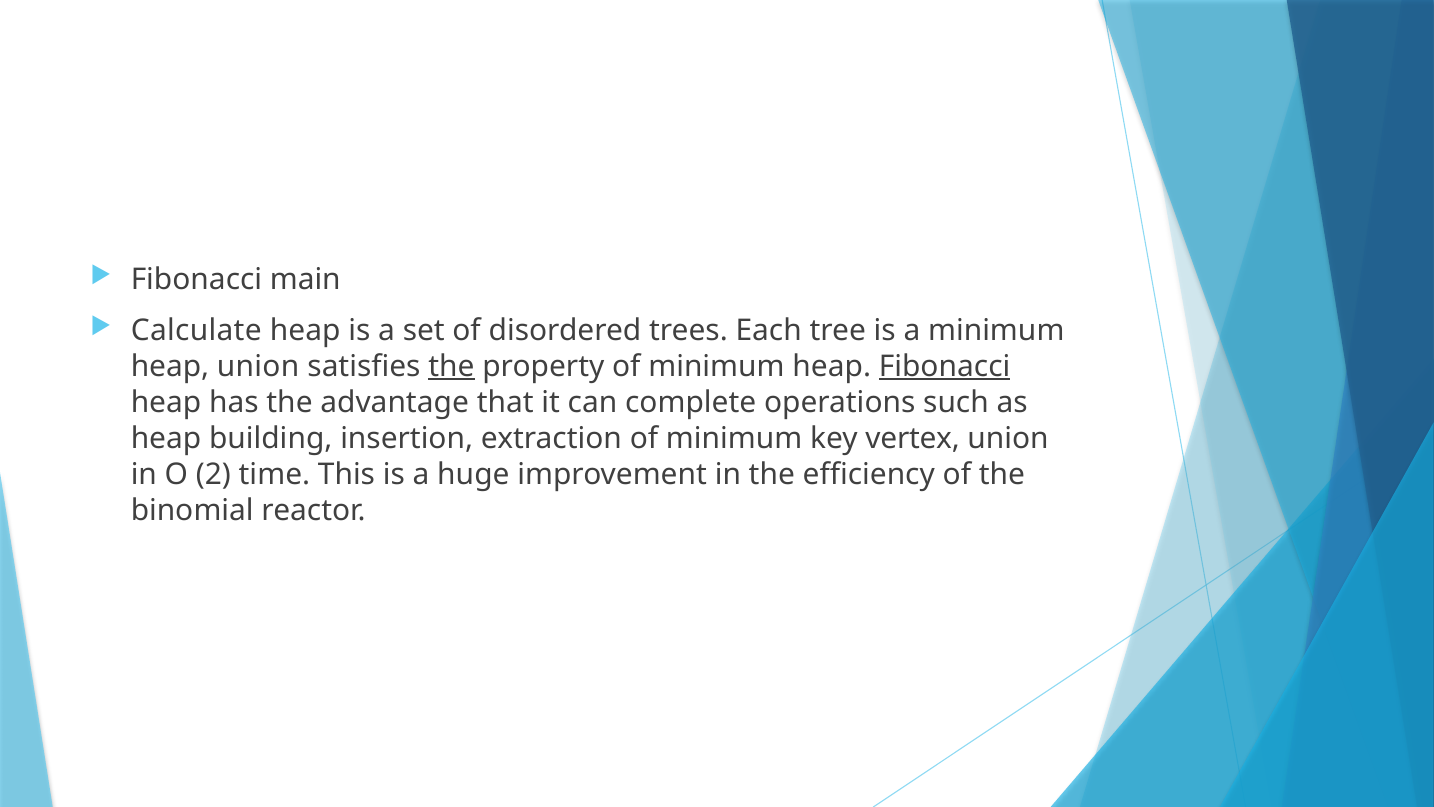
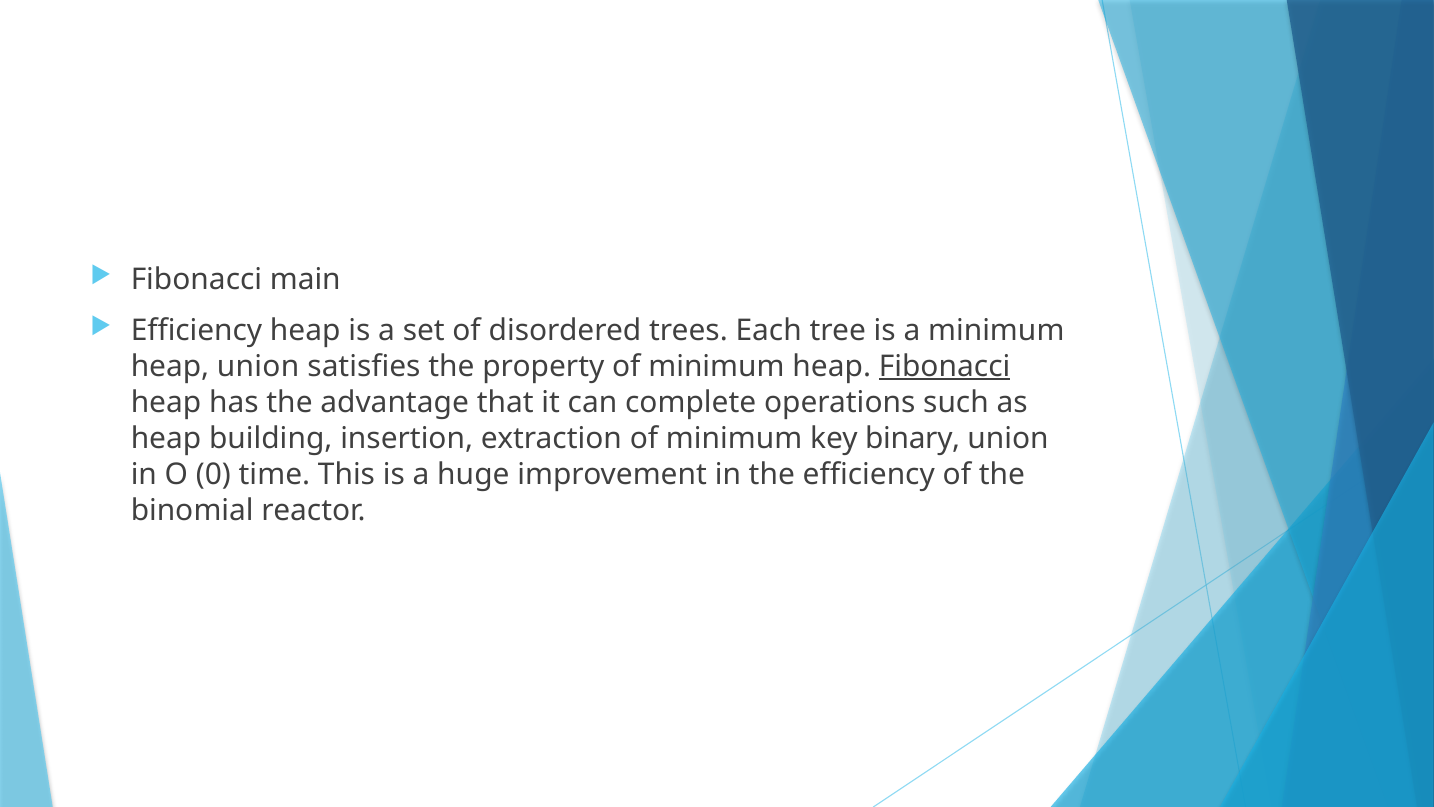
Calculate: Calculate -> Efficiency (196, 330)
the underline: present -> none (451, 366)
vertex: vertex -> binary (913, 438)
2: 2 -> 0 (213, 474)
